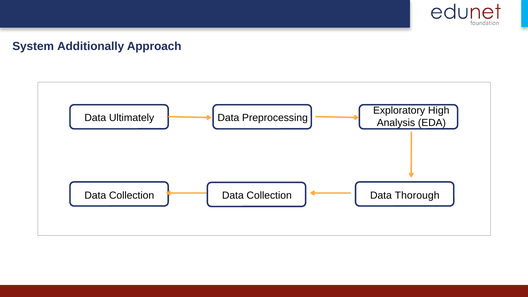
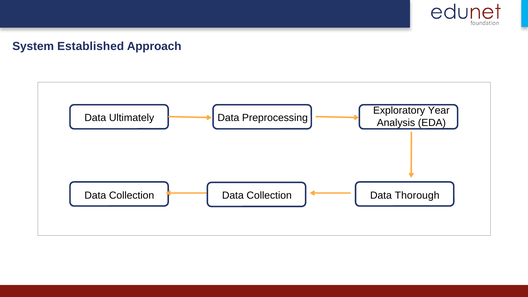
Additionally: Additionally -> Established (91, 46)
High: High -> Year (439, 111)
